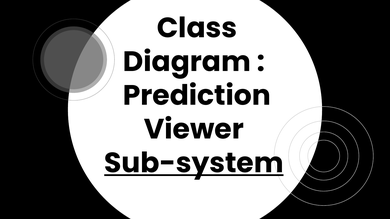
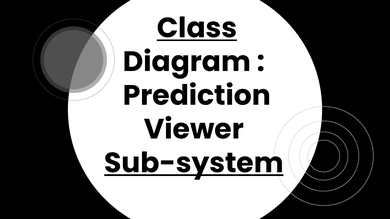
Class underline: none -> present (197, 28)
